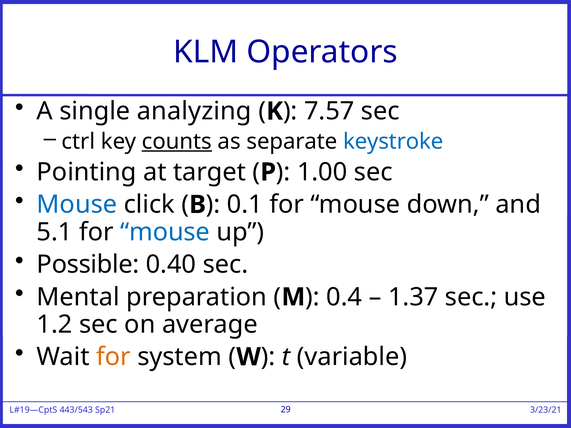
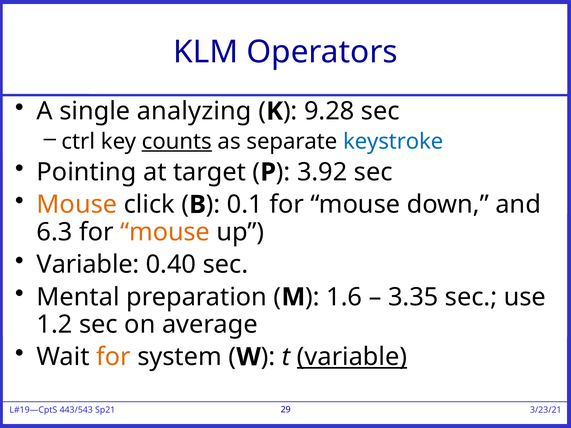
7.57: 7.57 -> 9.28 (329, 111)
1.00: 1.00 -> 3.92 (322, 172)
Mouse colour: blue -> orange (77, 205)
5.1: 5.1 -> 6.3 (55, 232)
mouse colour: blue -> orange (165, 232)
Possible: Possible -> Variable (88, 265)
0.4: 0.4 -> 1.6 (344, 297)
1.37: 1.37 -> 3.35 (413, 297)
variable underline: none -> present (352, 357)
